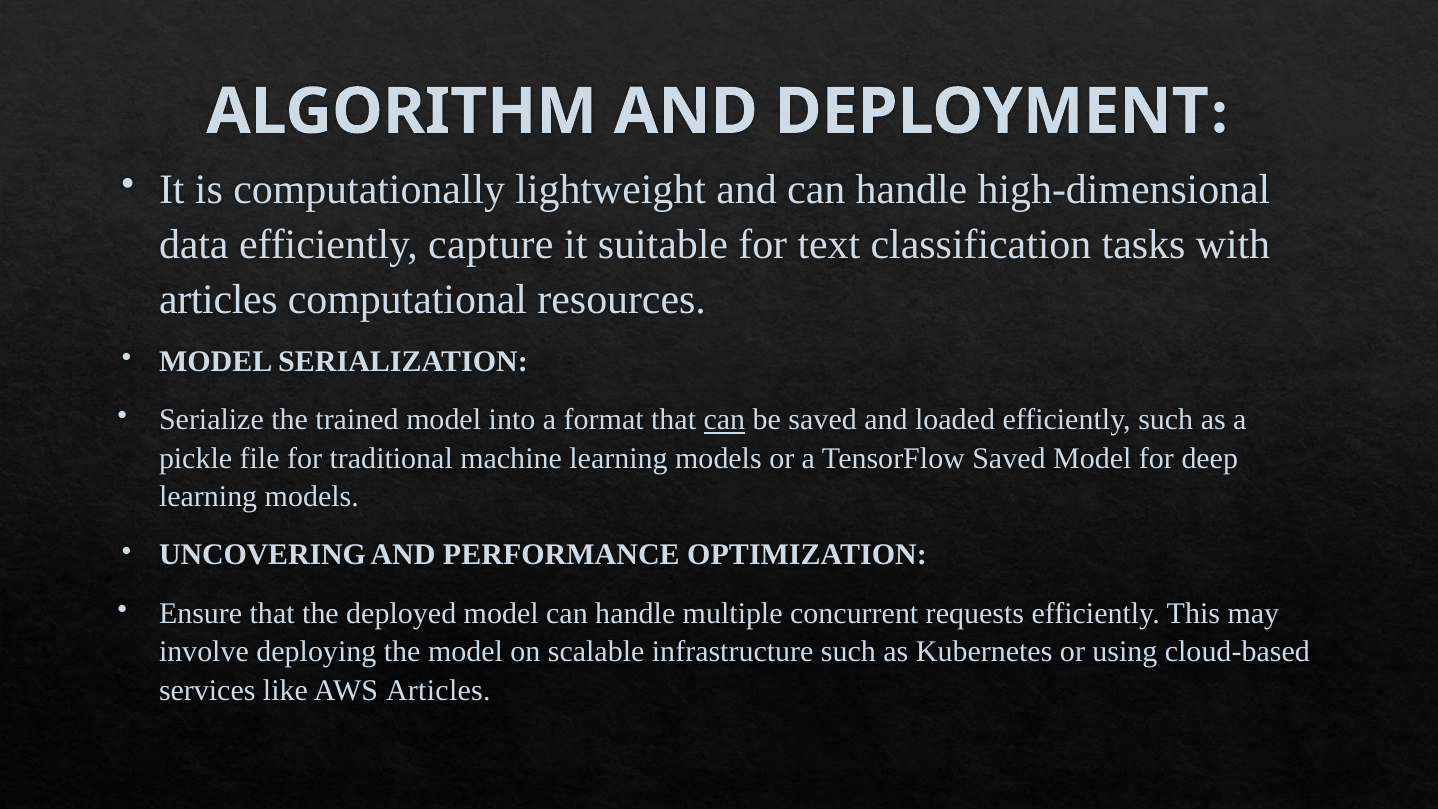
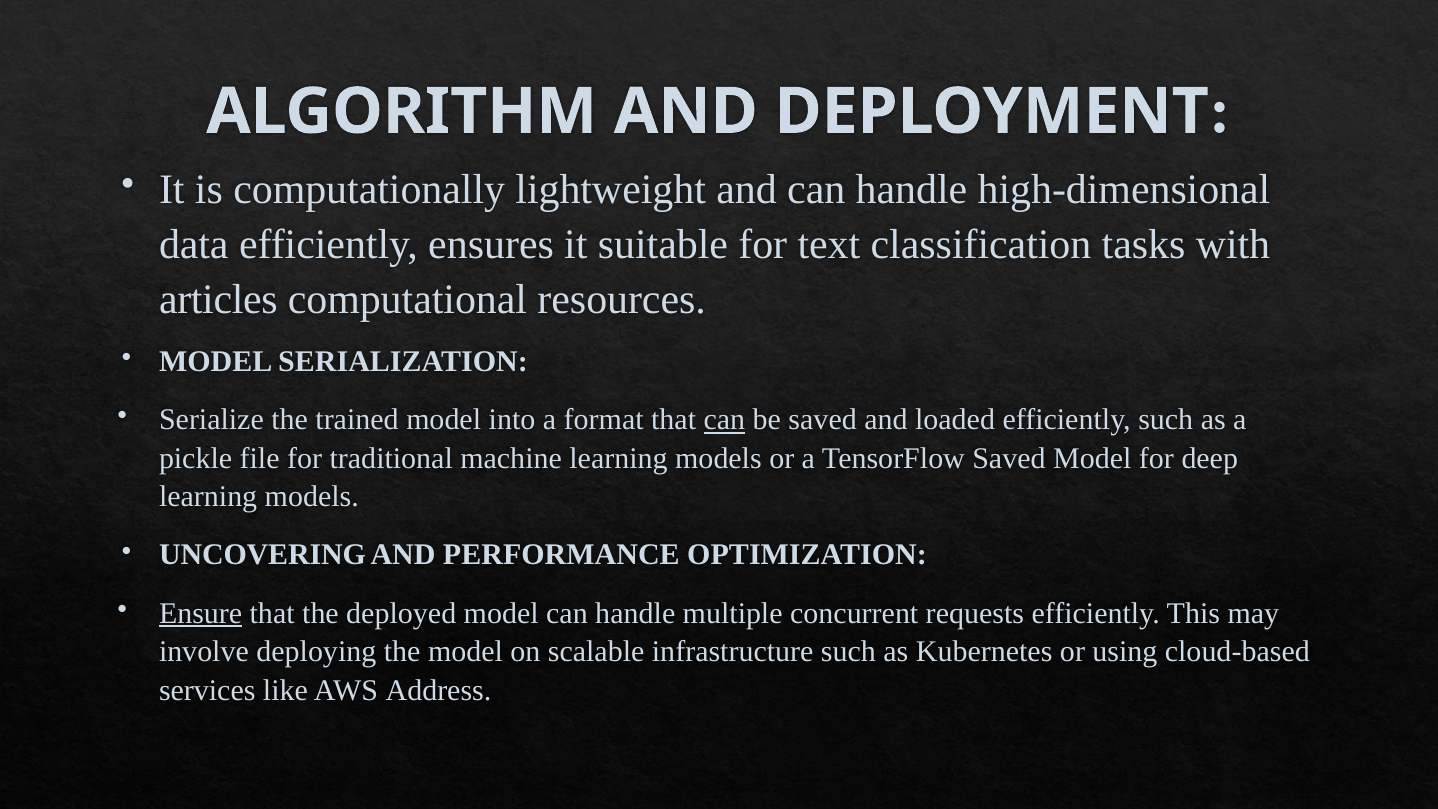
capture: capture -> ensures (491, 245)
Ensure underline: none -> present (201, 613)
AWS Articles: Articles -> Address (438, 690)
